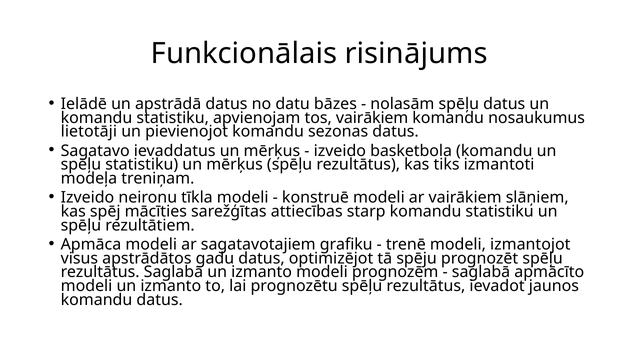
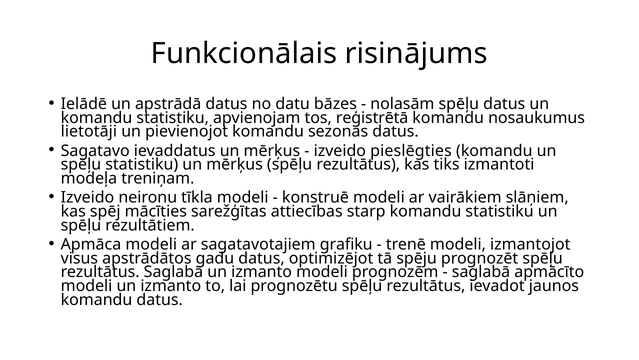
tos vairākiem: vairākiem -> reģistrētā (372, 118)
basketbola: basketbola -> pieslēgties (411, 151)
